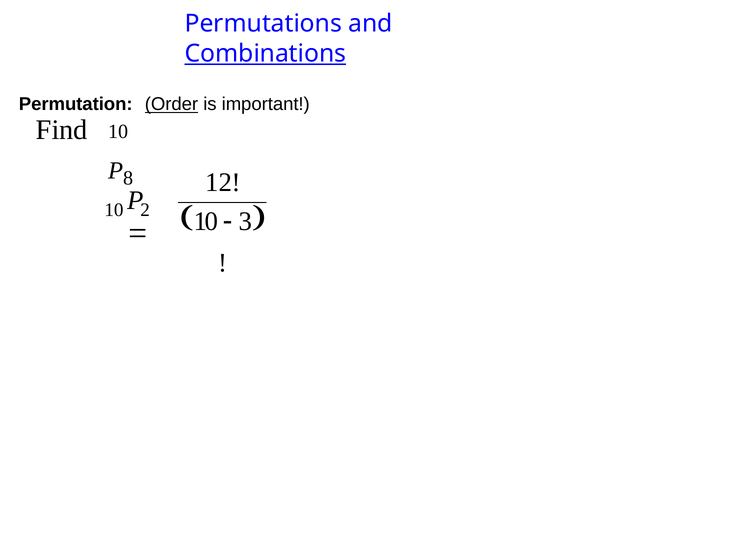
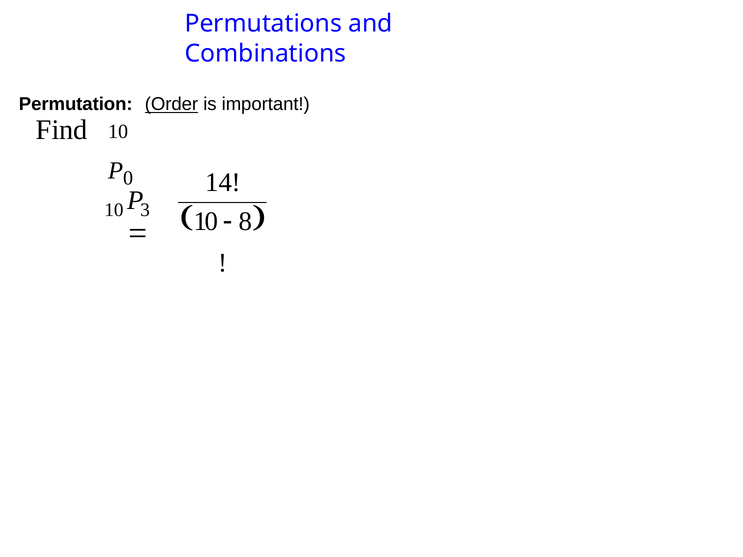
Combinations underline: present -> none (265, 53)
8: 8 -> 0 (128, 178)
12: 12 -> 14 (223, 183)
2: 2 -> 3 (145, 210)
3: 3 -> 8 (245, 221)
